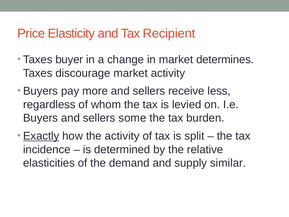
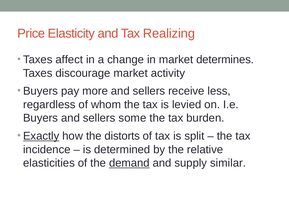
Recipient: Recipient -> Realizing (169, 33)
buyer: buyer -> affect (69, 60)
the activity: activity -> distorts (122, 136)
demand underline: none -> present (129, 163)
